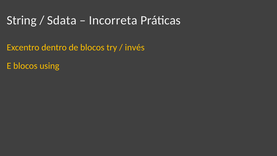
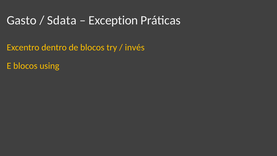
String: String -> Gasto (22, 20)
Incorreta: Incorreta -> Exception (113, 20)
